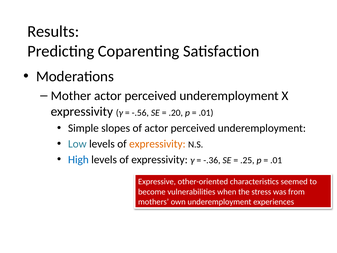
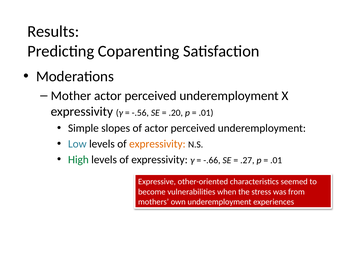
High colour: blue -> green (78, 159)
-.36: -.36 -> -.66 (212, 160)
.25: .25 -> .27 (247, 160)
